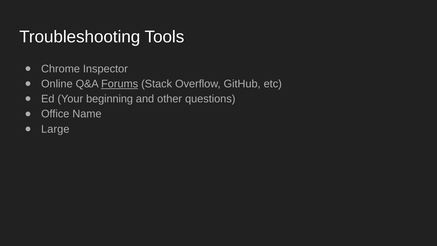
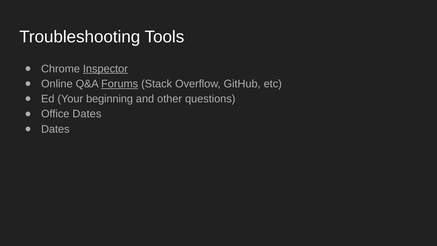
Inspector underline: none -> present (105, 69)
Office Name: Name -> Dates (87, 114)
Large: Large -> Dates (55, 129)
